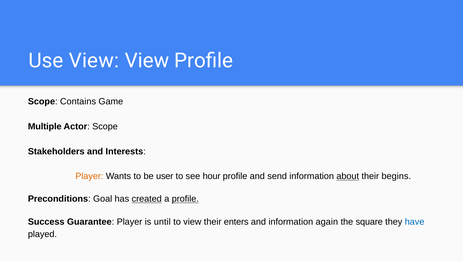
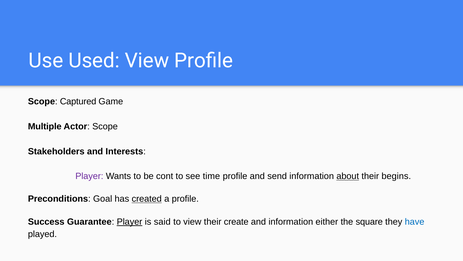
Use View: View -> Used (94, 61)
Contains: Contains -> Captured (78, 101)
Player colour: orange -> purple (89, 176)
user: user -> cont (165, 176)
hour: hour -> time (211, 176)
profile underline: present -> none (185, 199)
Player underline: none -> present (130, 221)
until: until -> said (162, 221)
enters: enters -> create (236, 221)
again: again -> either (327, 221)
